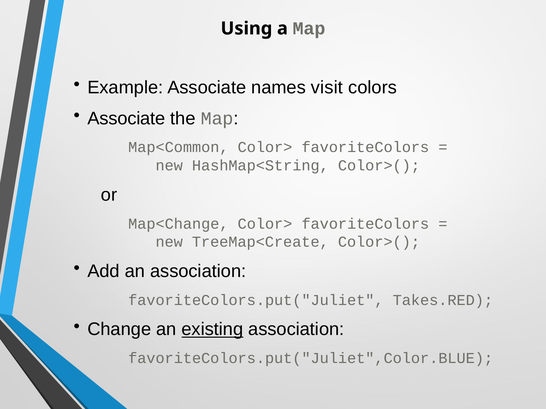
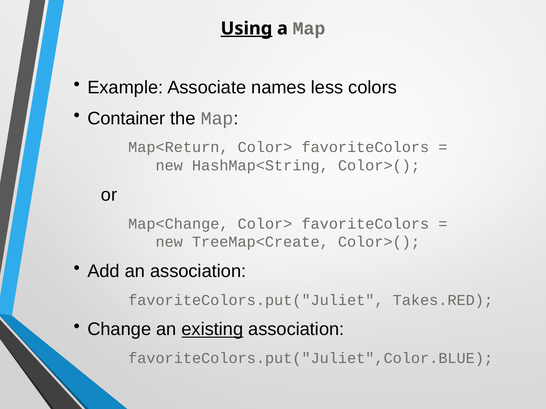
Using underline: none -> present (246, 29)
visit: visit -> less (327, 88)
Associate: Associate -> Container (126, 119)
Map<Common: Map<Common -> Map<Return (178, 148)
